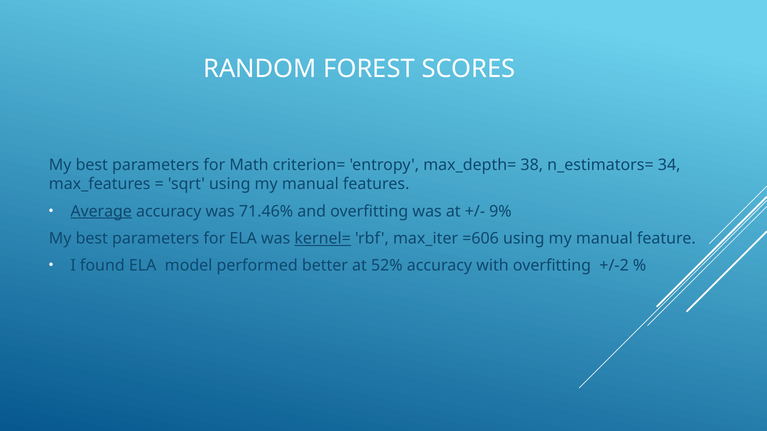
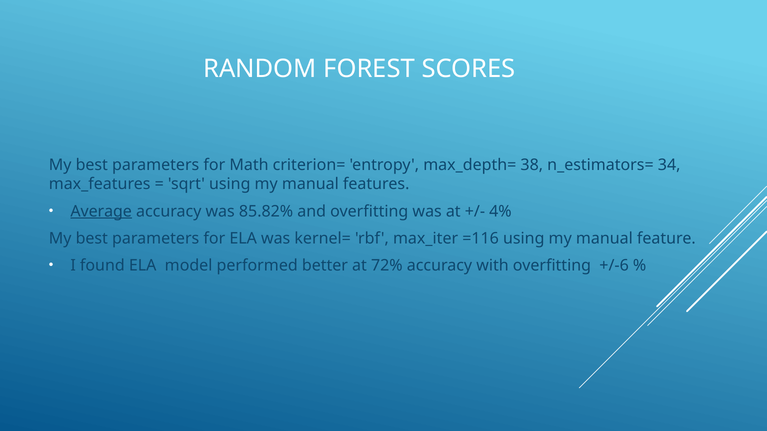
71.46%: 71.46% -> 85.82% (266, 212)
9%: 9% -> 4% (500, 212)
kernel= underline: present -> none (323, 239)
=606: =606 -> =116 (481, 239)
52%: 52% -> 72% (387, 266)
+/-2: +/-2 -> +/-6 (614, 266)
